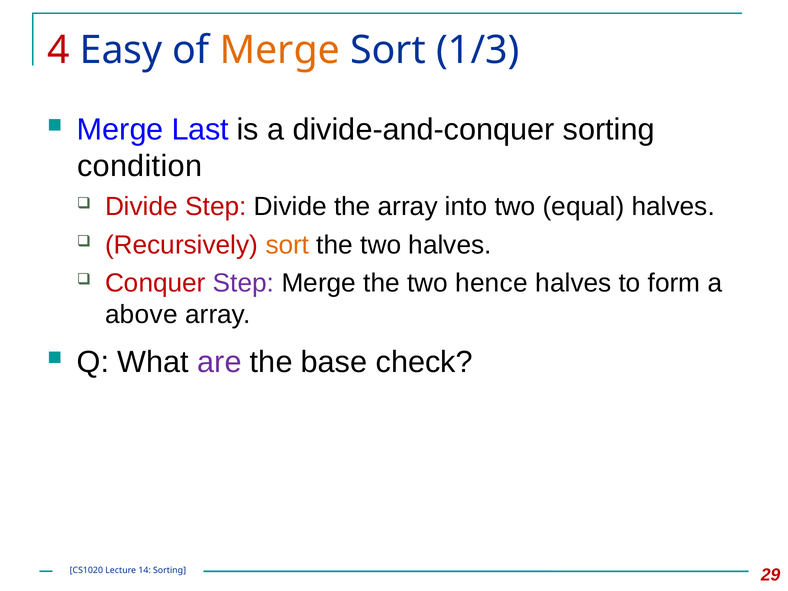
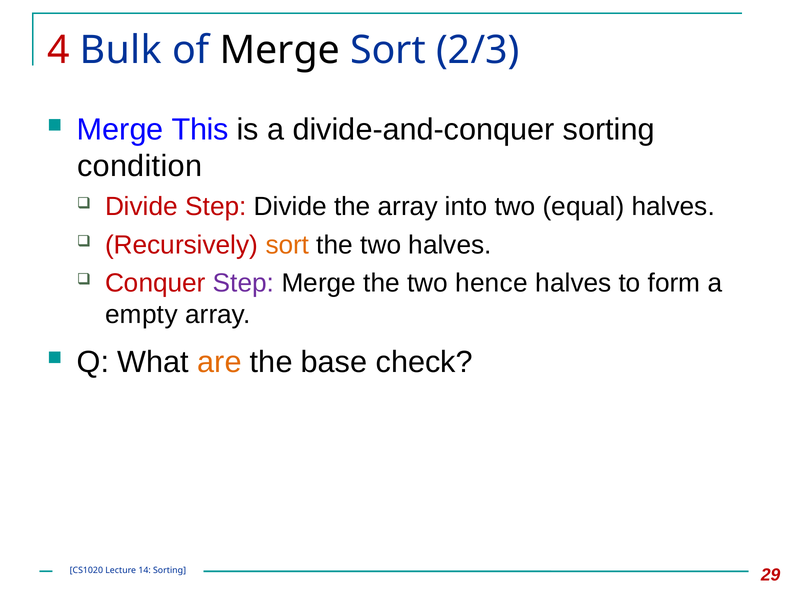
Easy: Easy -> Bulk (121, 50)
Merge colour: orange -> black (280, 50)
1/3: 1/3 -> 2/3 (478, 50)
Last: Last -> This (200, 130)
above: above -> empty (141, 315)
are colour: purple -> orange (219, 362)
